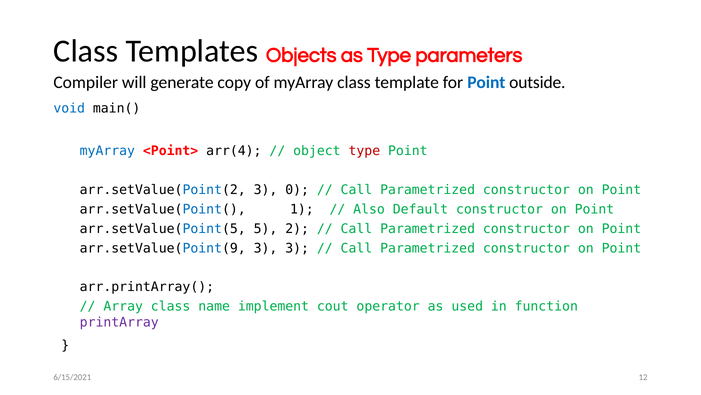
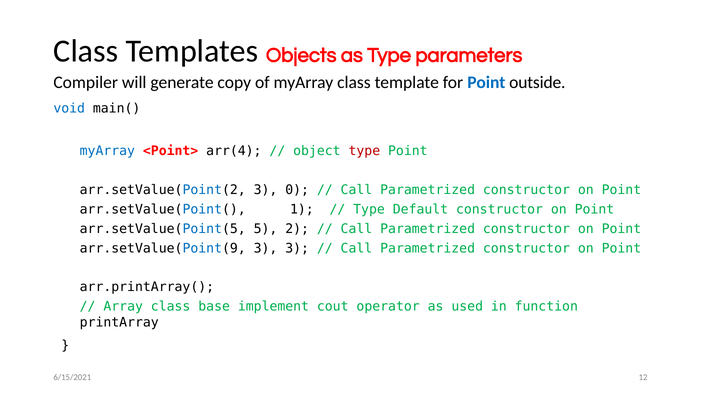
Also: Also -> Type (369, 209)
name: name -> base (214, 306)
printArray colour: purple -> black (119, 322)
